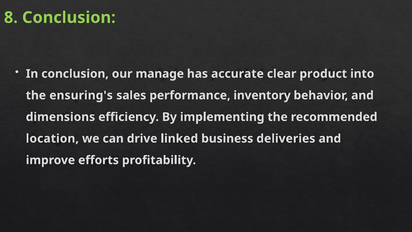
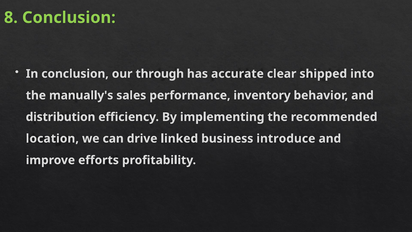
manage: manage -> through (160, 74)
product: product -> shipped (323, 74)
ensuring's: ensuring's -> manually's (81, 95)
dimensions: dimensions -> distribution (61, 117)
deliveries: deliveries -> introduce (286, 138)
